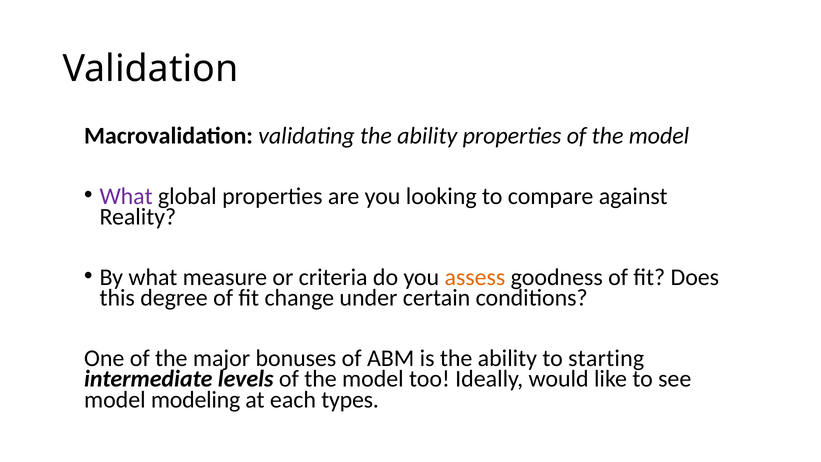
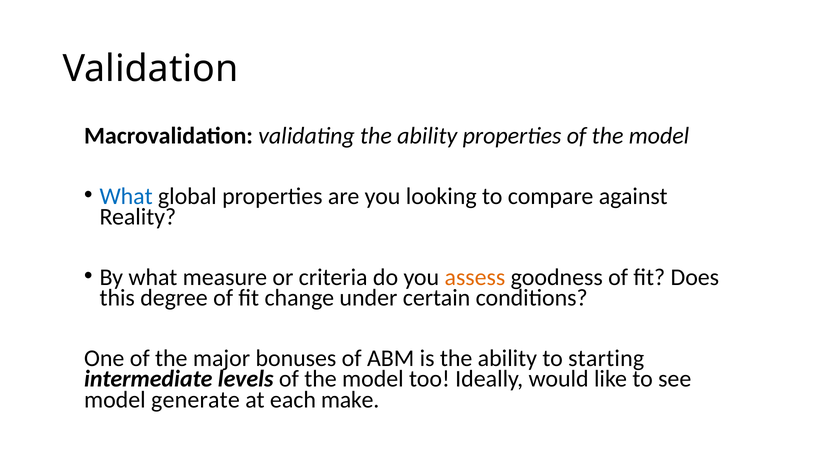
What colour: purple -> blue (126, 196)
modeling: modeling -> generate (195, 400)
types: types -> make (350, 400)
